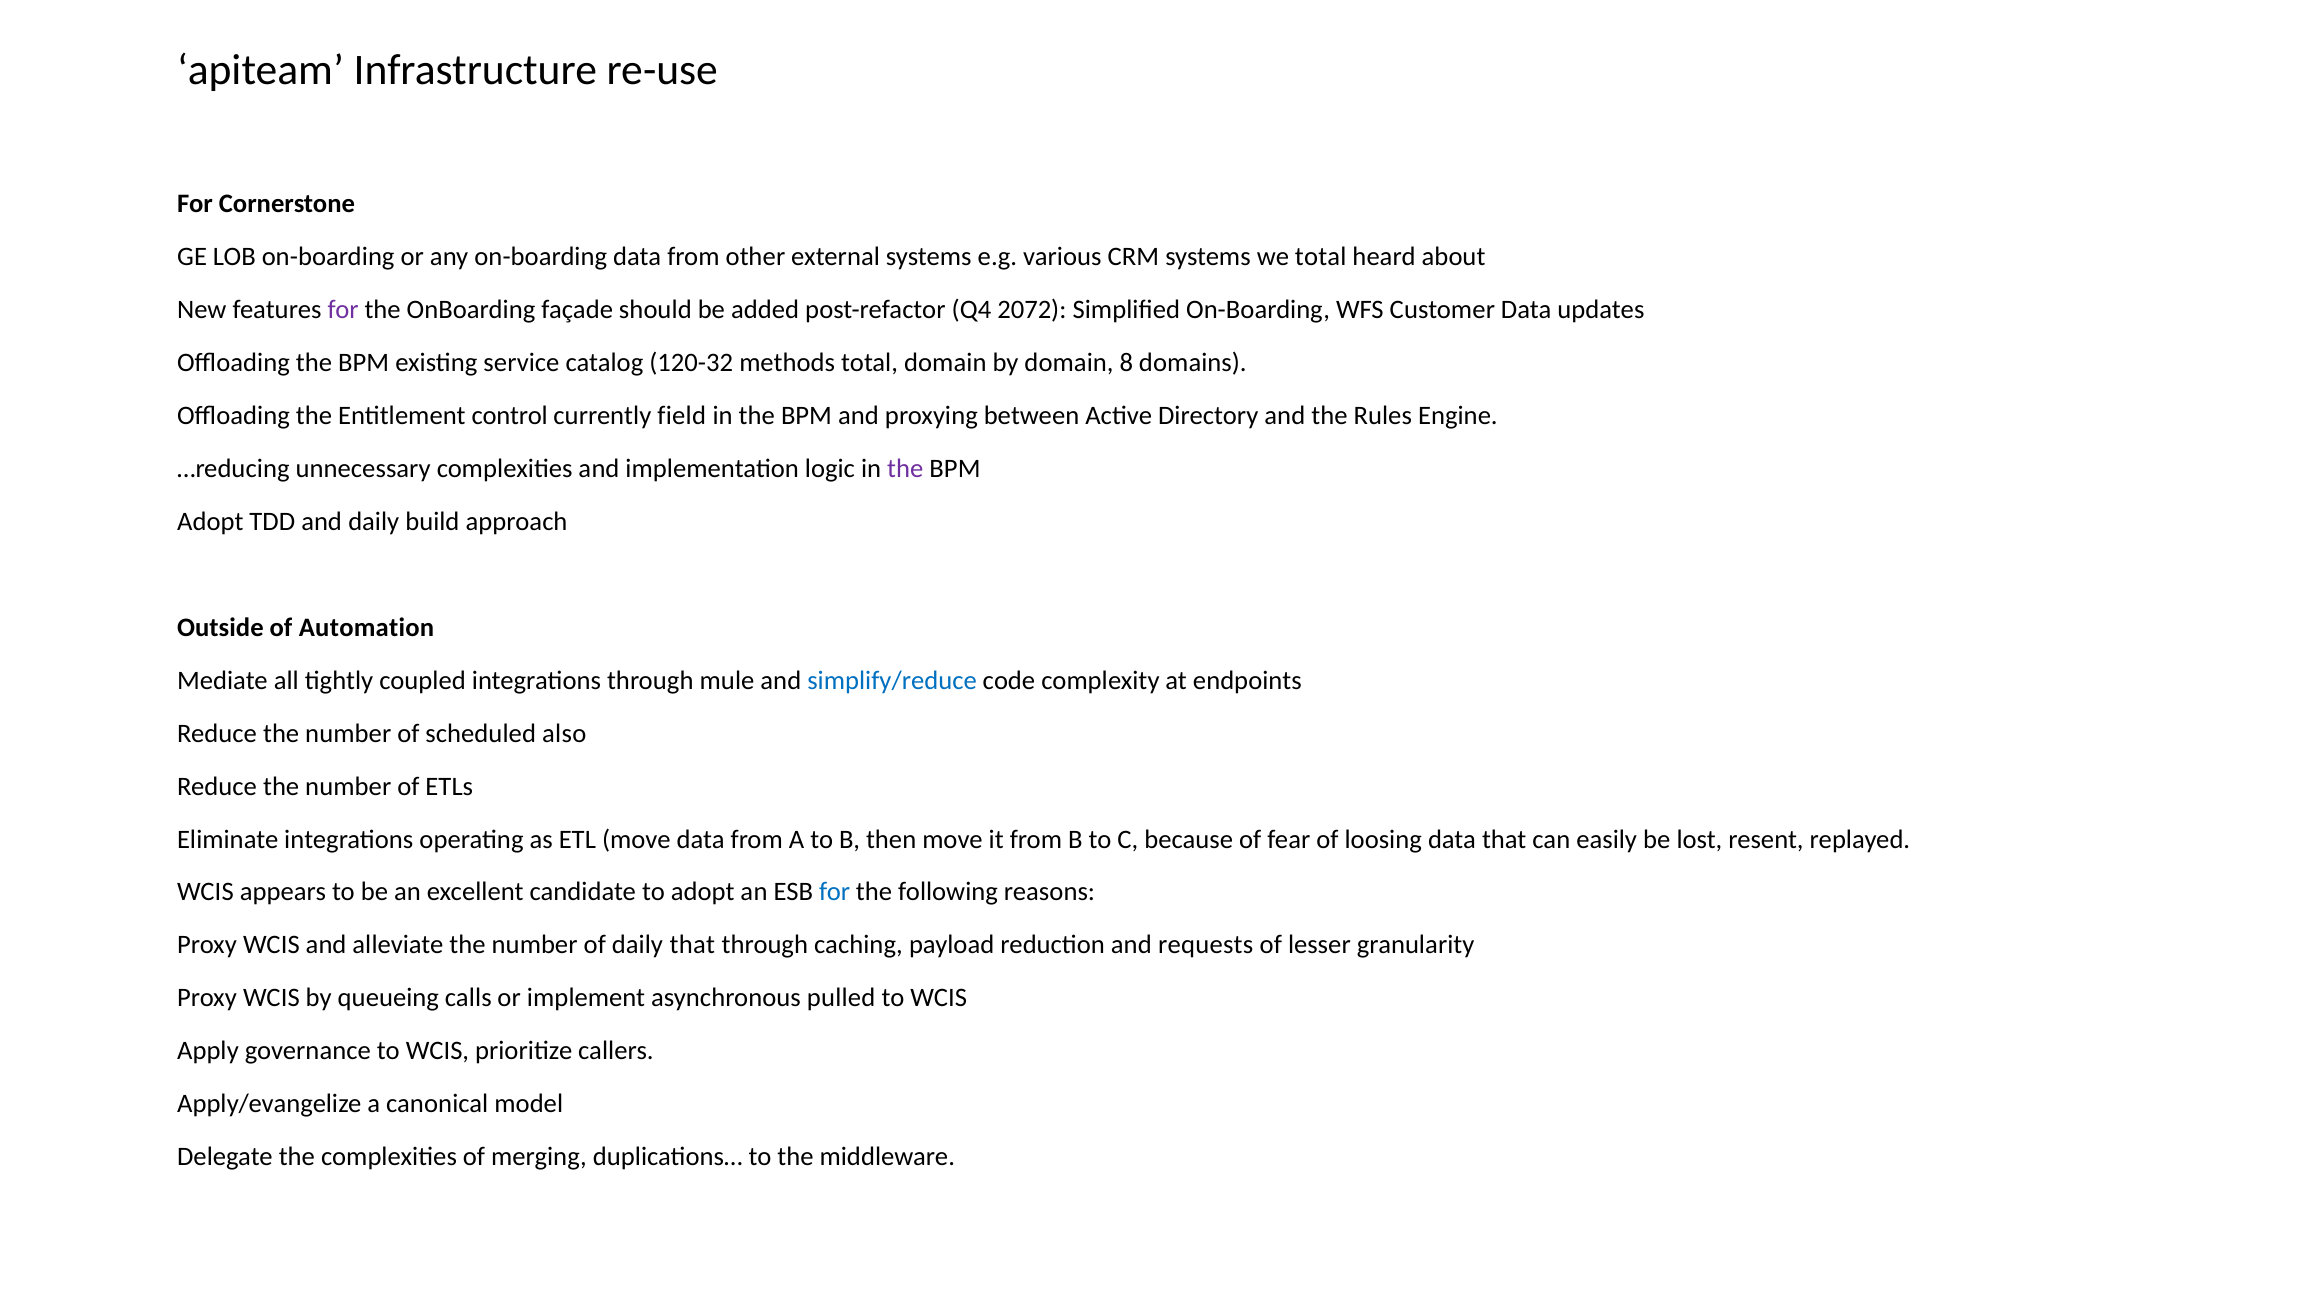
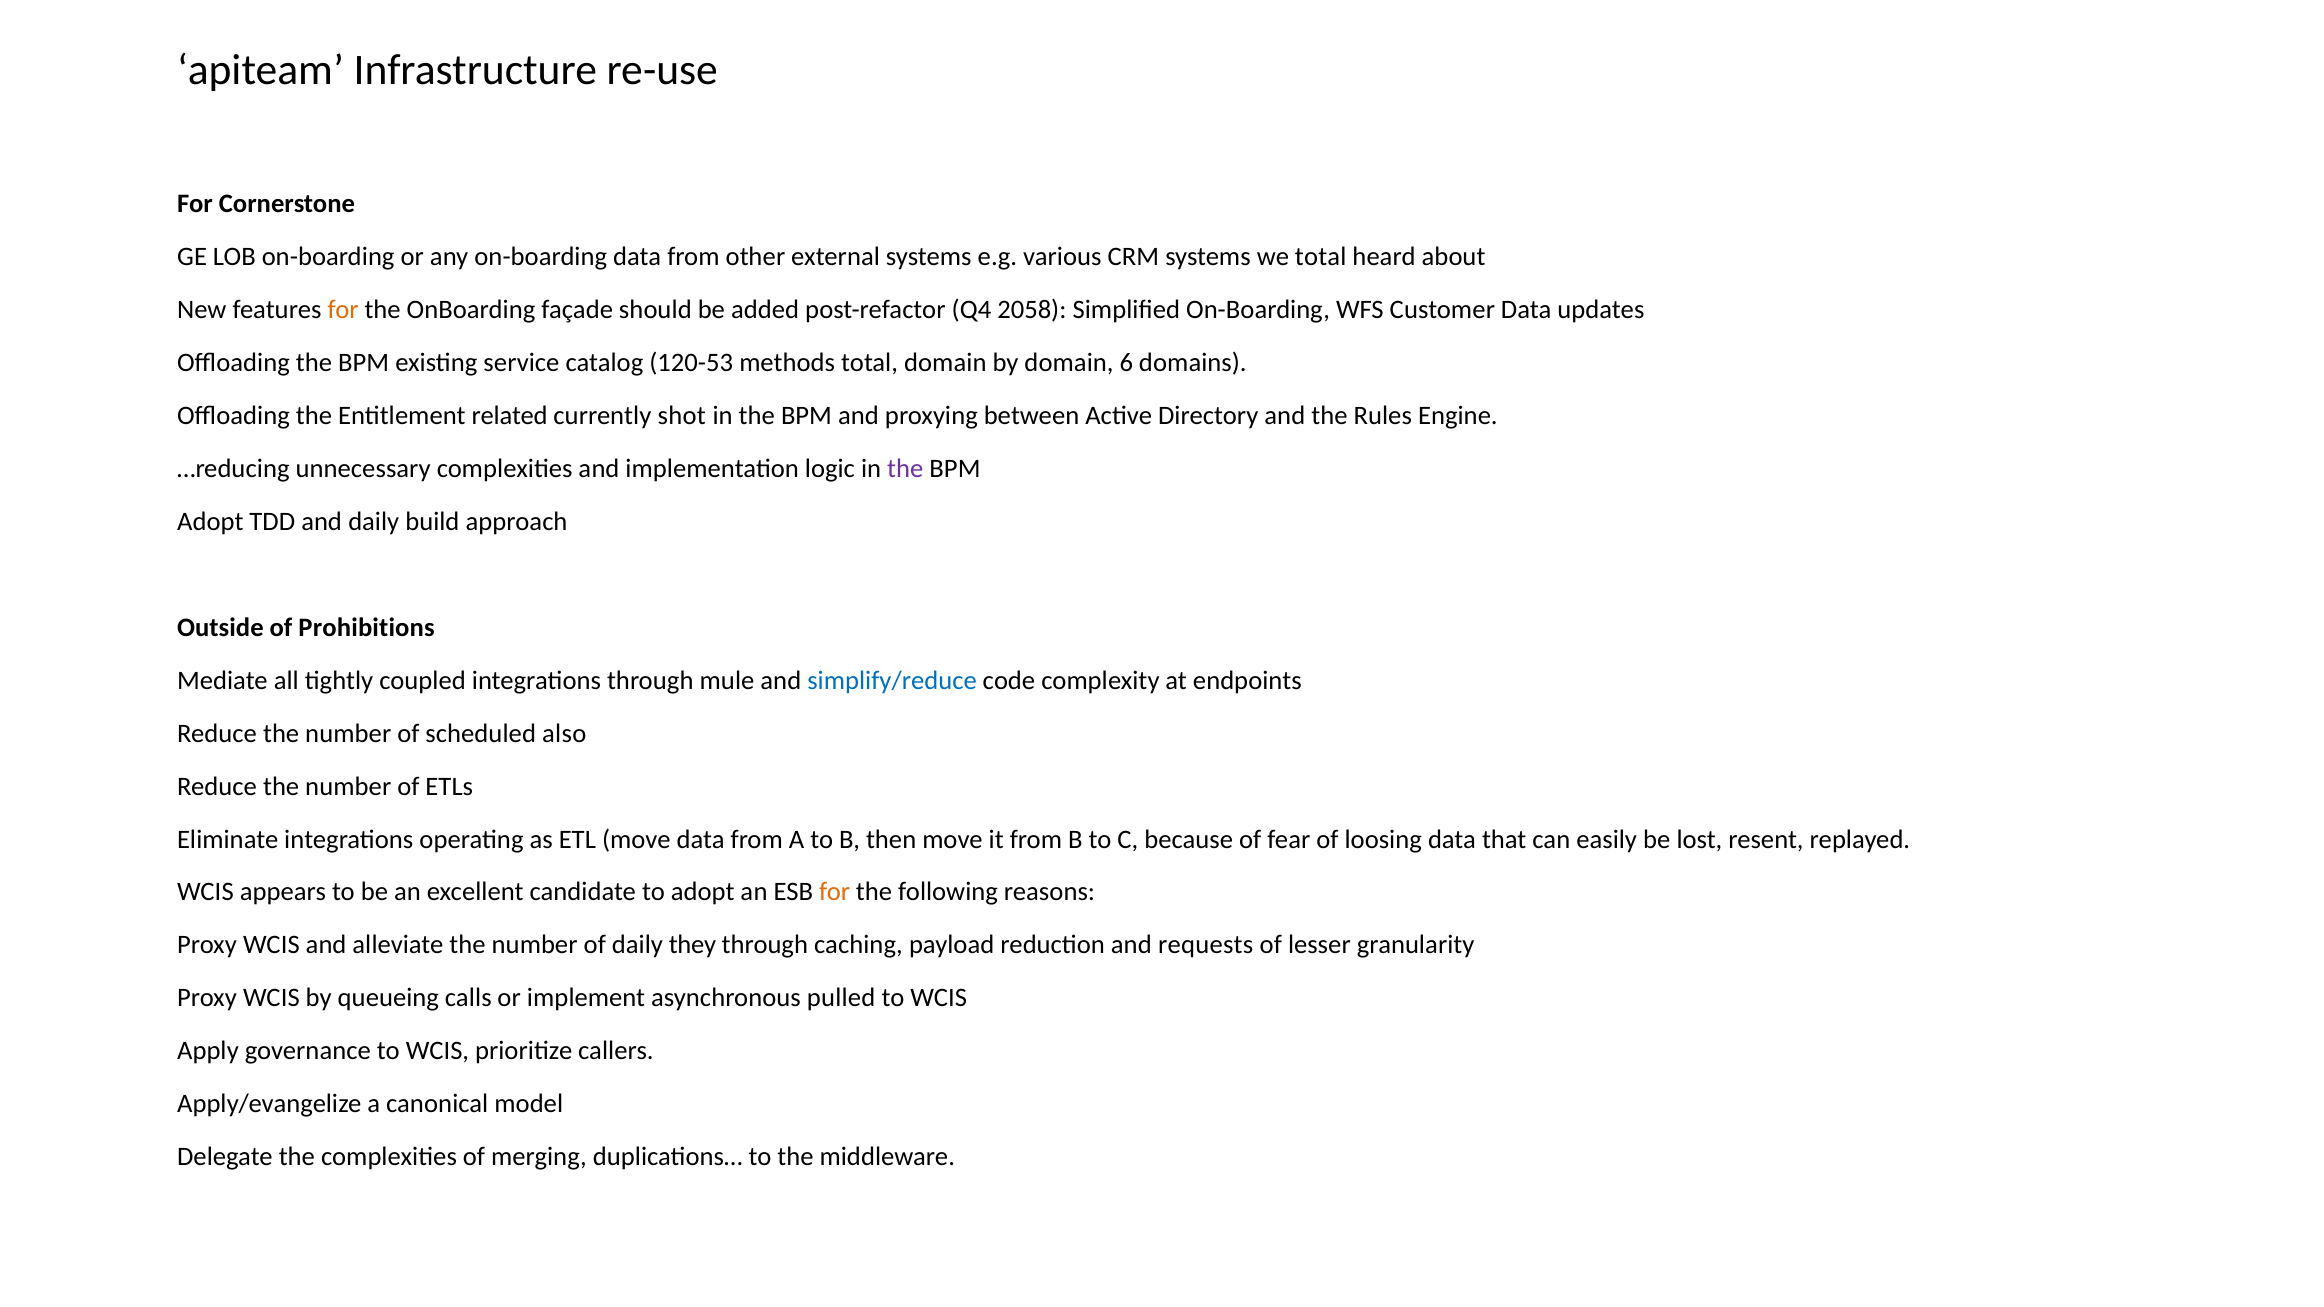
for colour: purple -> orange (343, 310)
2072: 2072 -> 2058 (1032, 310)
120-32: 120-32 -> 120-53 (691, 363)
8: 8 -> 6 (1126, 363)
control: control -> related (510, 416)
field: field -> shot (682, 416)
Automation: Automation -> Prohibitions (367, 627)
for colour: blue -> orange (835, 892)
daily that: that -> they (693, 945)
